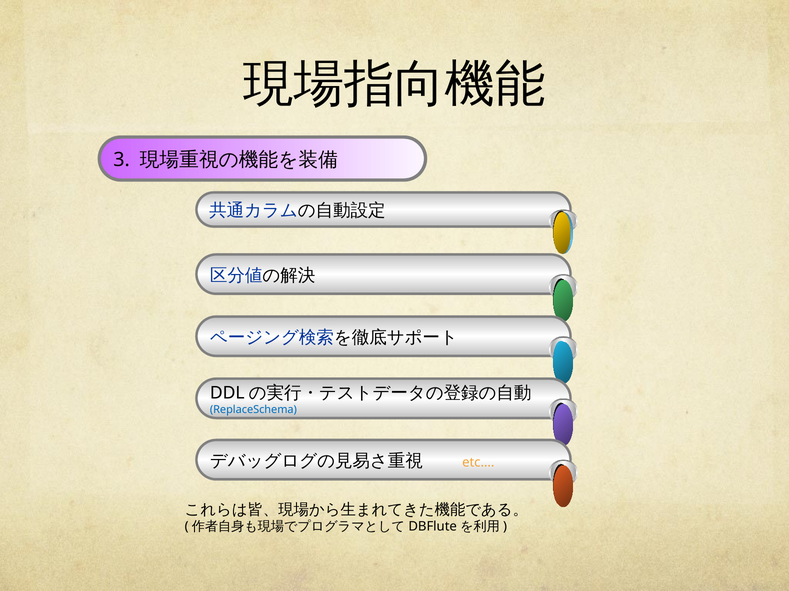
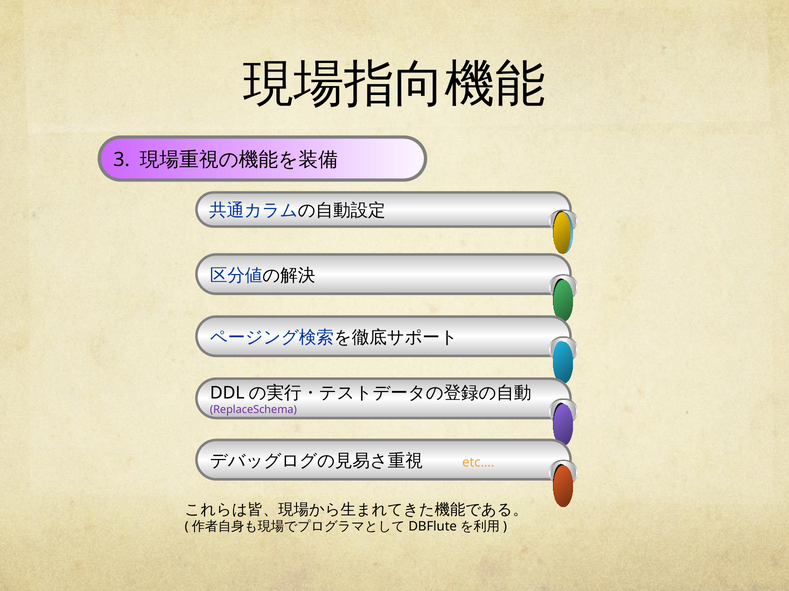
ReplaceSchema colour: blue -> purple (253, 410)
